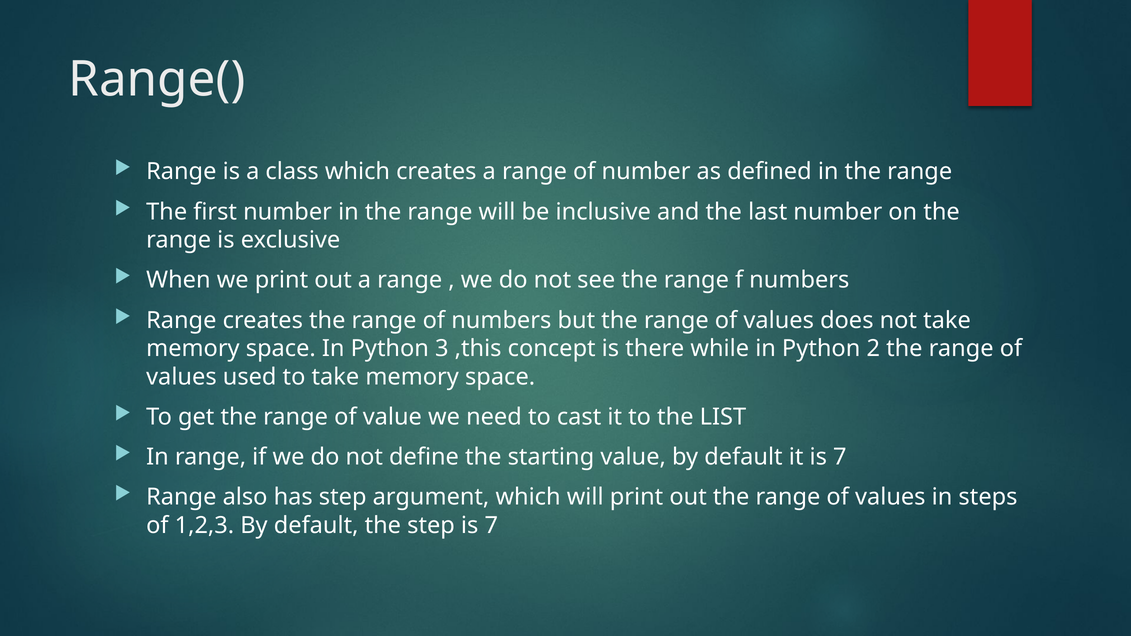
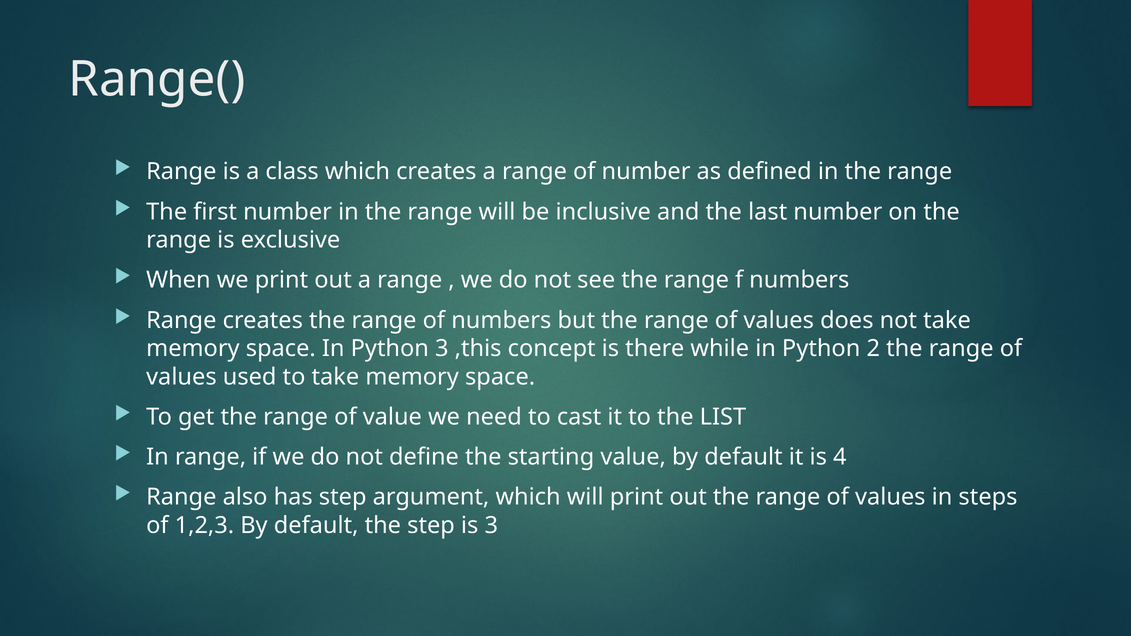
it is 7: 7 -> 4 (840, 457)
step is 7: 7 -> 3 (491, 526)
